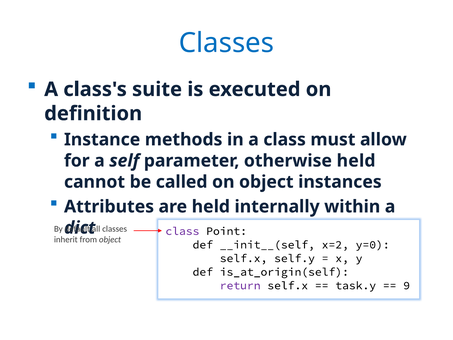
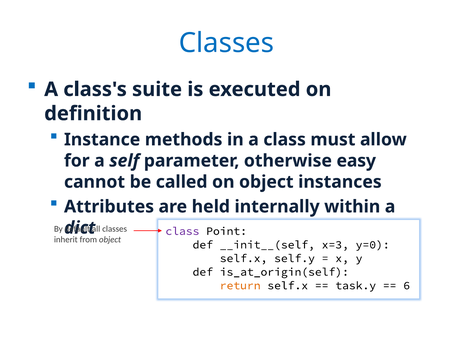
otherwise held: held -> easy (356, 161)
x=2: x=2 -> x=3 (335, 245)
return colour: purple -> orange (240, 285)
9: 9 -> 6 (407, 285)
